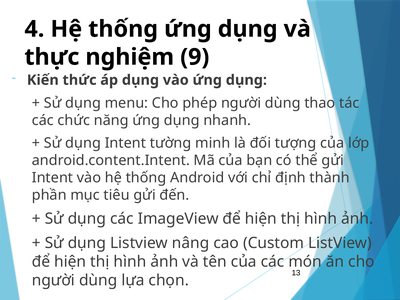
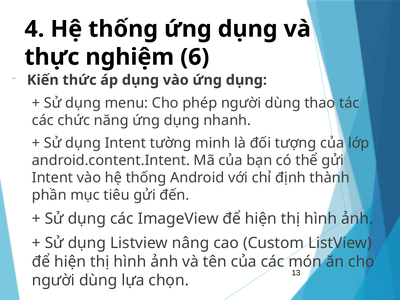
9: 9 -> 6 (195, 57)
